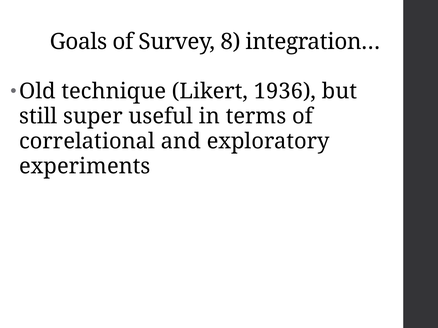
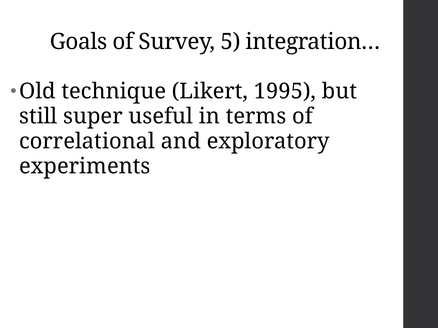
8: 8 -> 5 (231, 42)
1936: 1936 -> 1995 (285, 92)
